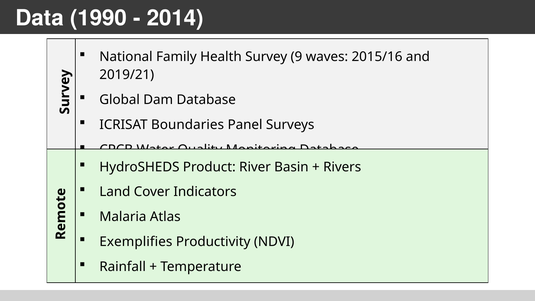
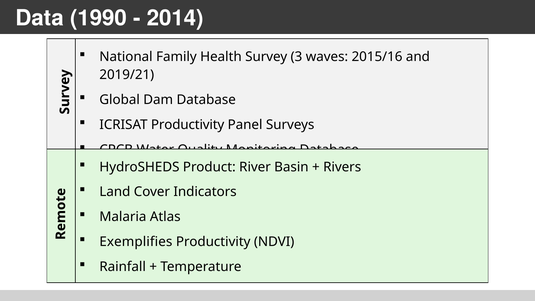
9: 9 -> 3 (296, 57)
ICRISAT Boundaries: Boundaries -> Productivity (188, 125)
